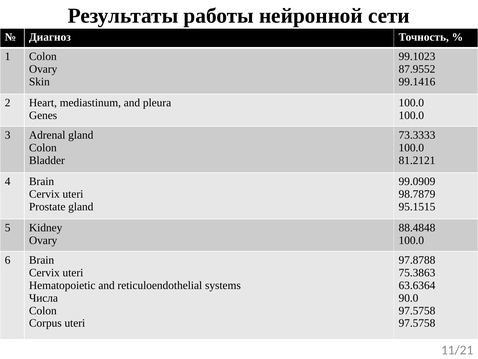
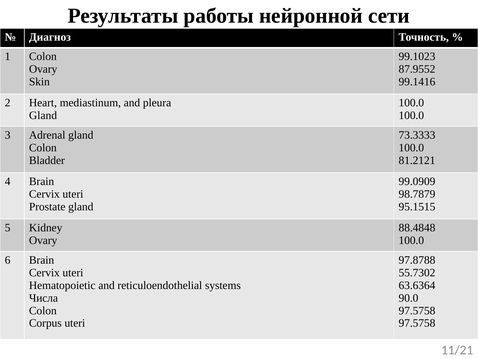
Genes: Genes -> Gland (43, 115)
75.3863: 75.3863 -> 55.7302 (417, 272)
